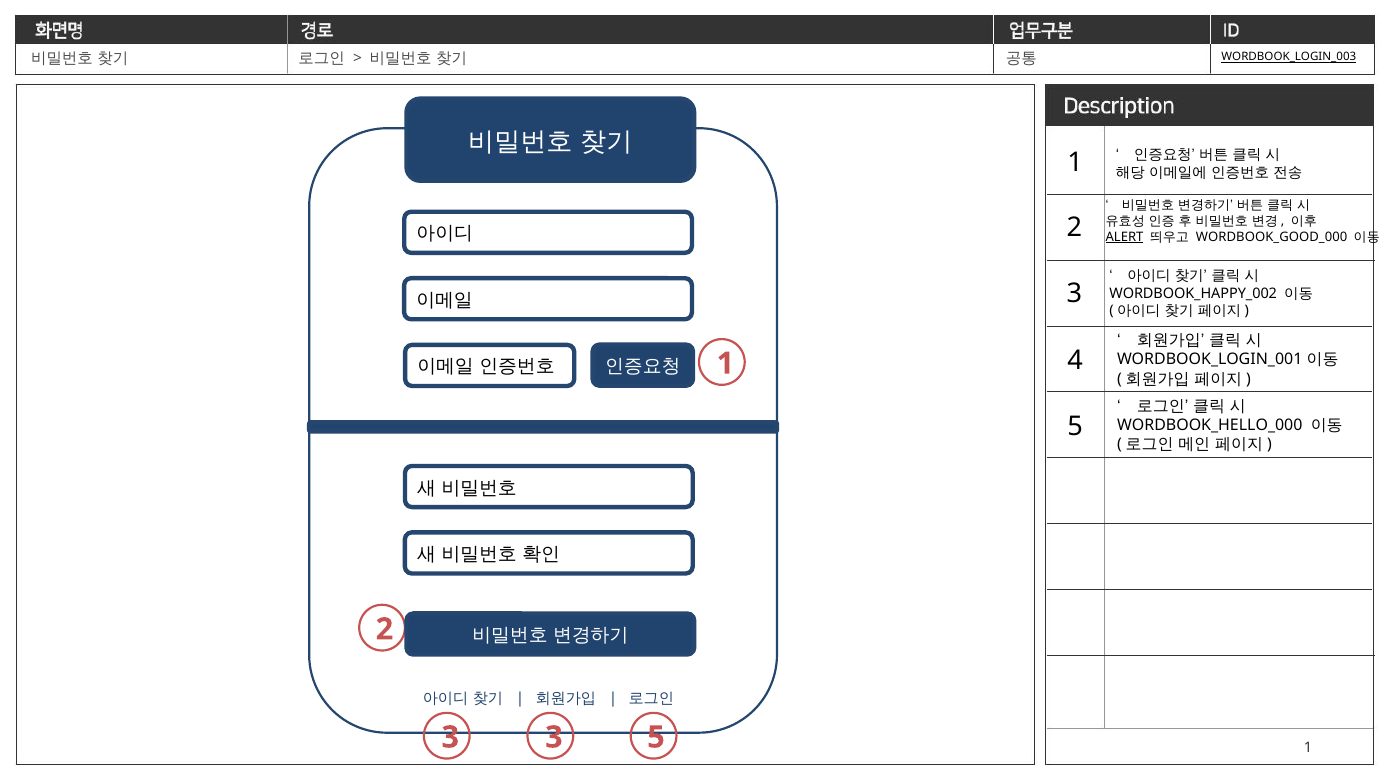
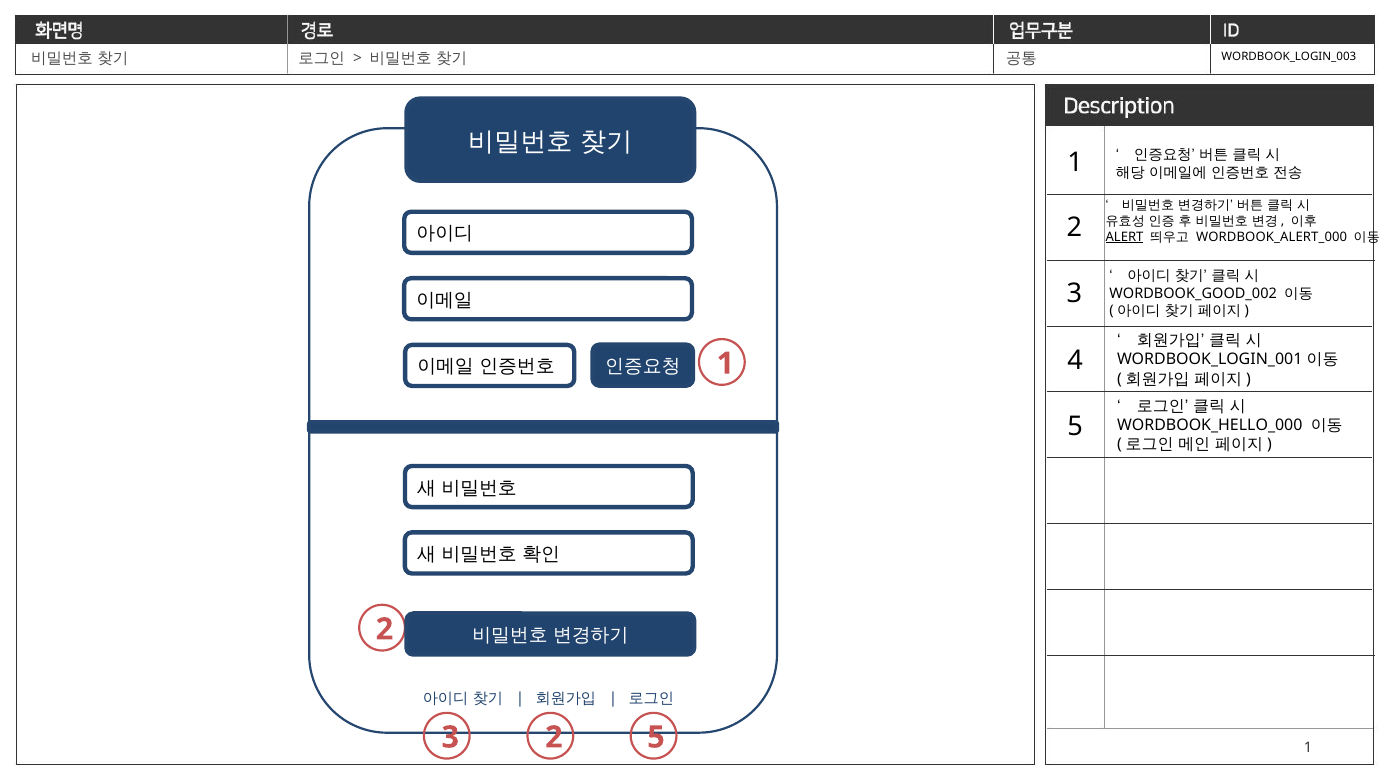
WORDBOOK_LOGIN_003 underline: present -> none (1289, 57)
WORDBOOK_GOOD_000: WORDBOOK_GOOD_000 -> WORDBOOK_ALERT_000 (1272, 237)
WORDBOOK_HAPPY_002: WORDBOOK_HAPPY_002 -> WORDBOOK_GOOD_002 (1193, 293)
3 3: 3 -> 2 (554, 737)
